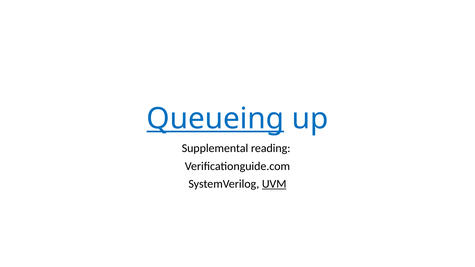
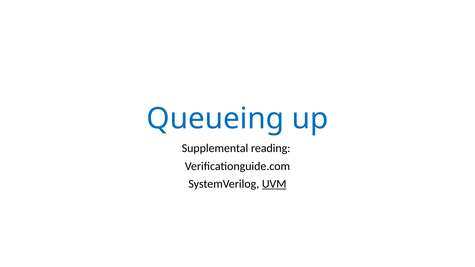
Queueing underline: present -> none (215, 119)
